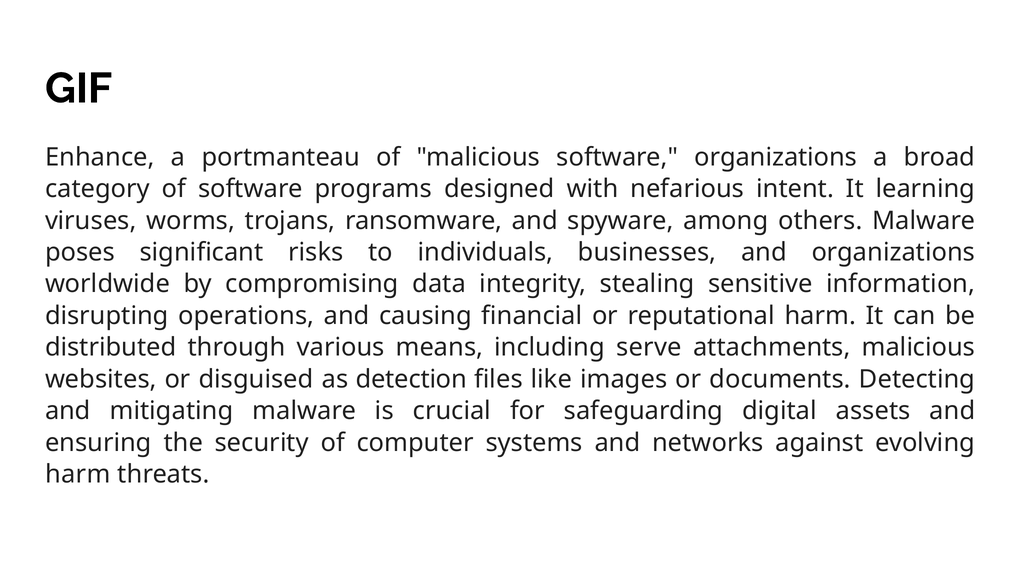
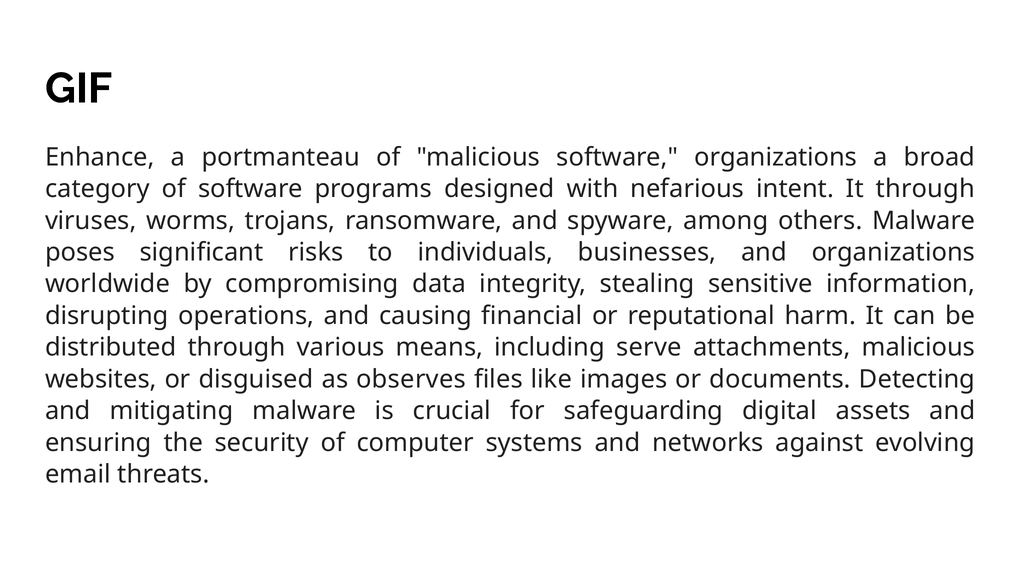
It learning: learning -> through (925, 189)
detection: detection -> observes (411, 379)
harm: harm -> email (78, 474)
